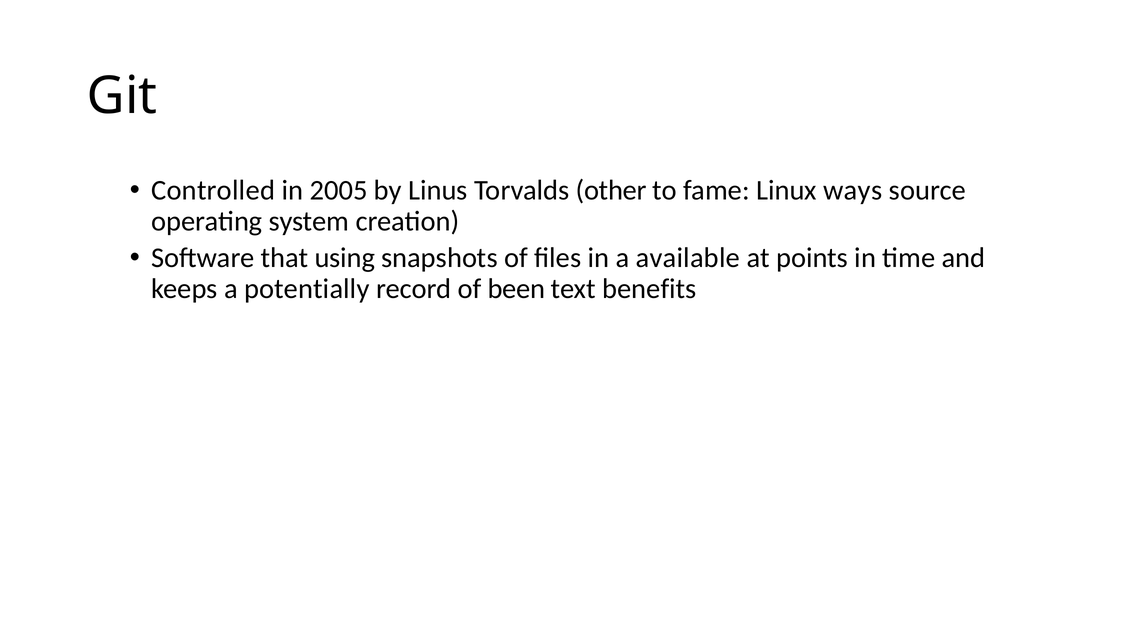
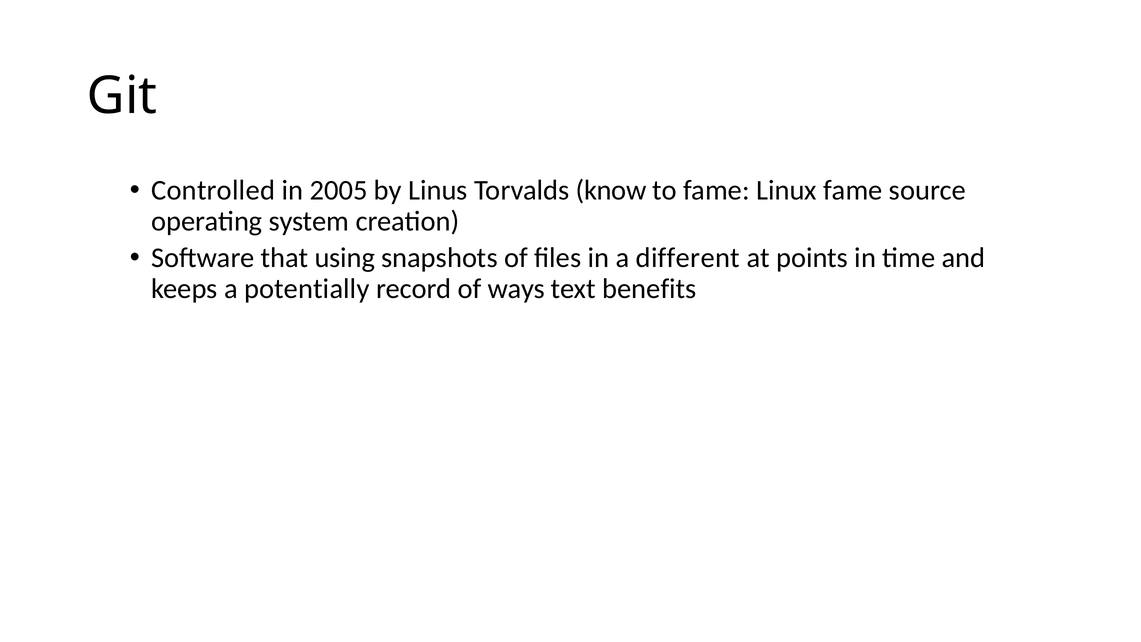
other: other -> know (611, 190)
Linux ways: ways -> fame (853, 190)
available: available -> different (688, 258)
been: been -> ways (516, 289)
